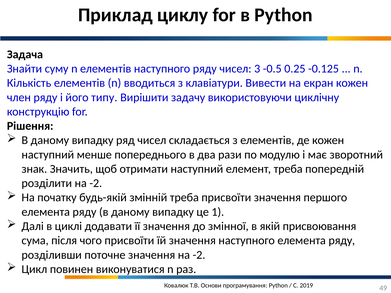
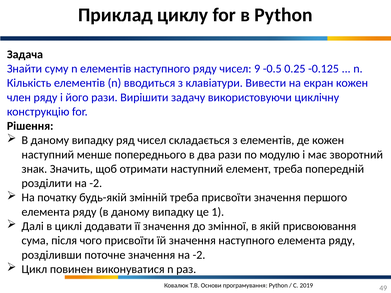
3: 3 -> 9 (257, 69)
його типу: типу -> рази (104, 97)
